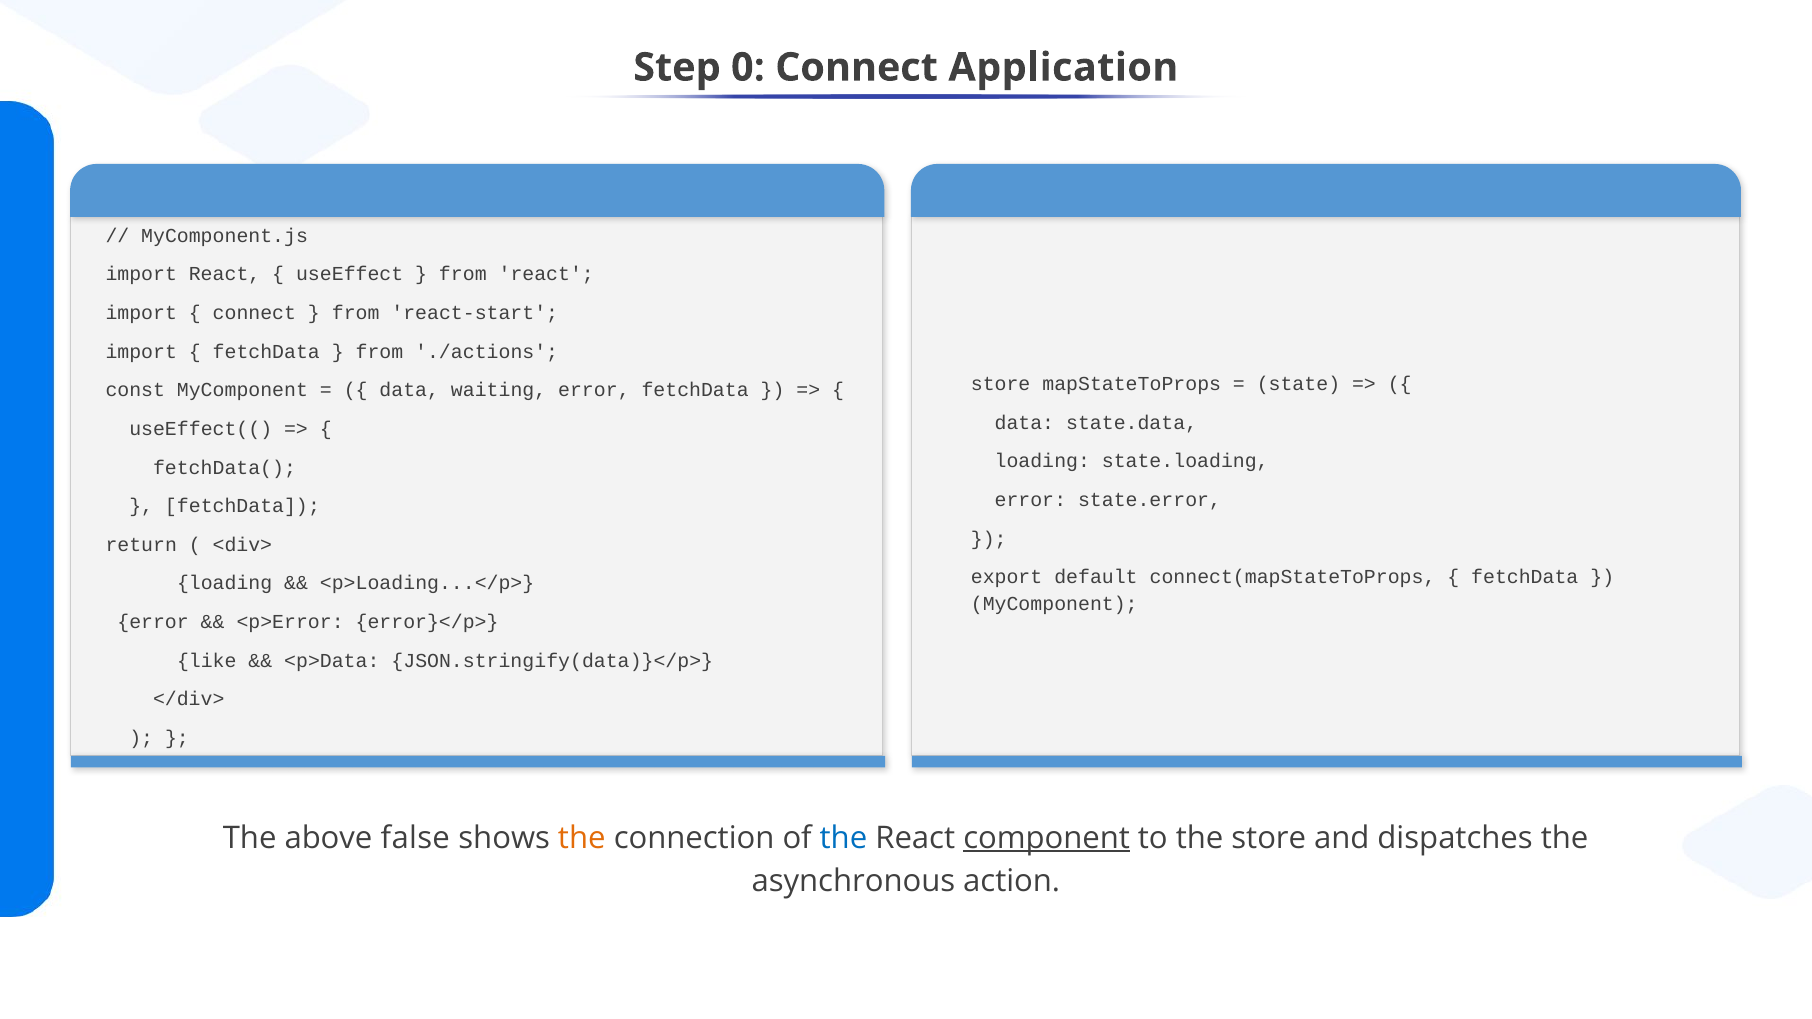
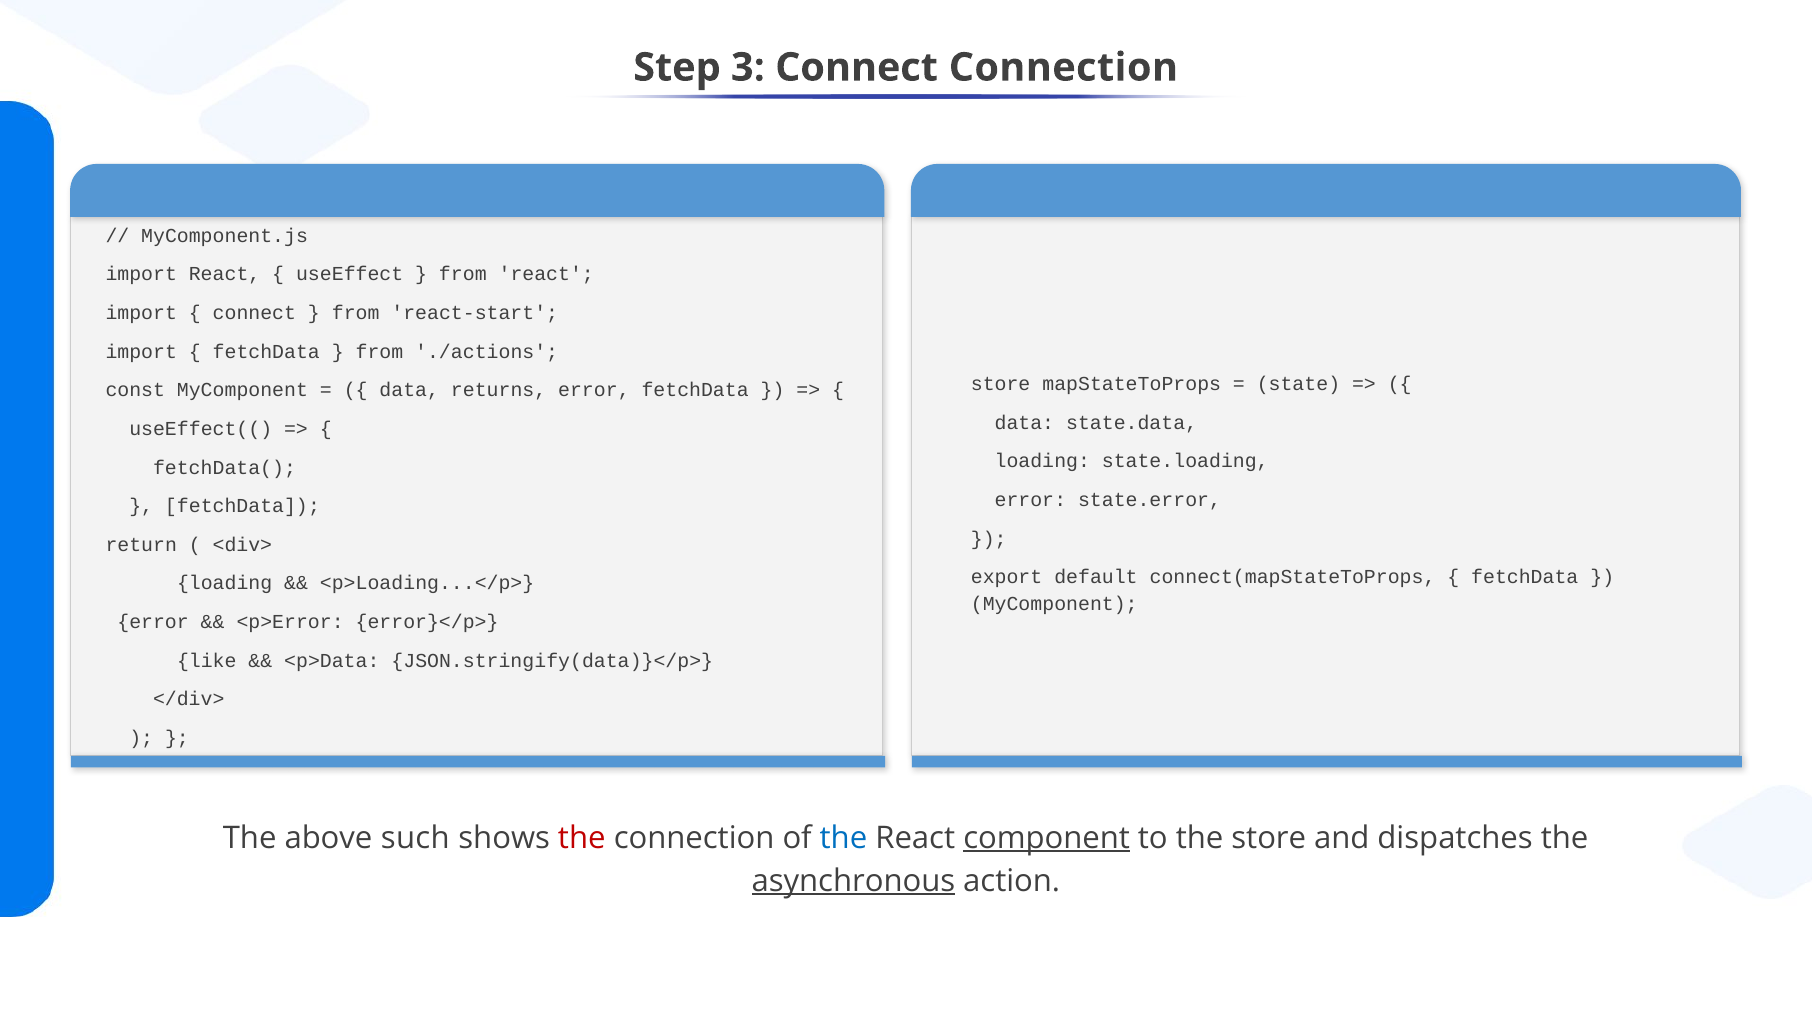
0: 0 -> 3 (748, 68)
Connect Application: Application -> Connection (1063, 68)
waiting: waiting -> returns (499, 390)
false: false -> such (415, 838)
the colour: orange -> red (582, 838)
asynchronous underline: none -> present (853, 881)
